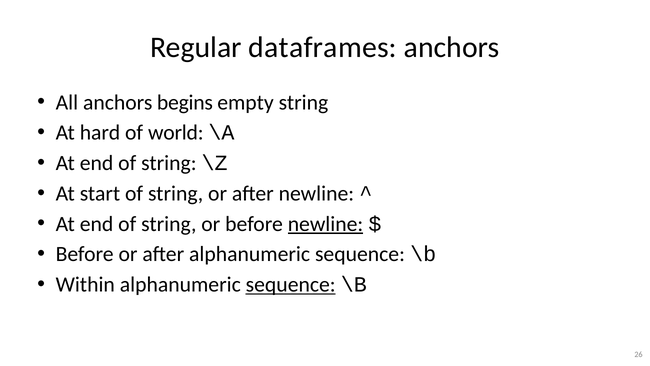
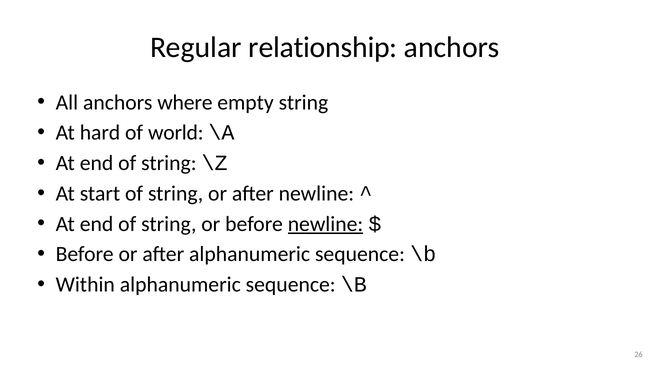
dataframes: dataframes -> relationship (323, 47)
begins: begins -> where (185, 102)
sequence underline: present -> none (291, 284)
